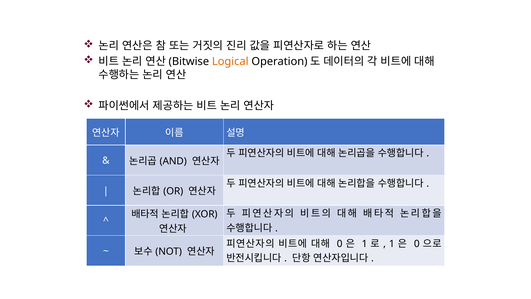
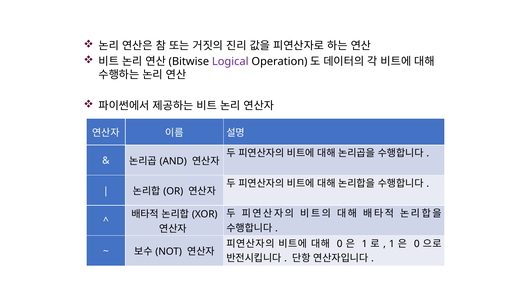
Logical colour: orange -> purple (230, 61)
